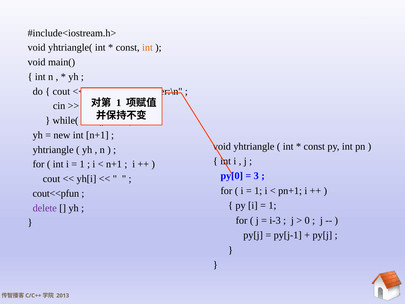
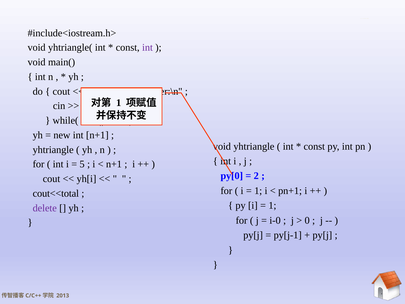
int colour: orange -> purple (147, 48)
1: 1 -> 5 (82, 164)
3: 3 -> 2 (256, 176)
cout<<pfun: cout<<pfun -> cout<<total (56, 193)
i-3: i-3 -> i-0 (275, 220)
